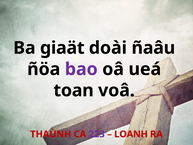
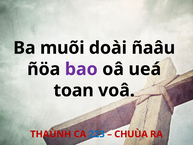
giaät: giaät -> muõi (62, 48)
223 colour: purple -> blue (97, 134)
LOANH: LOANH -> CHUÙA (131, 134)
